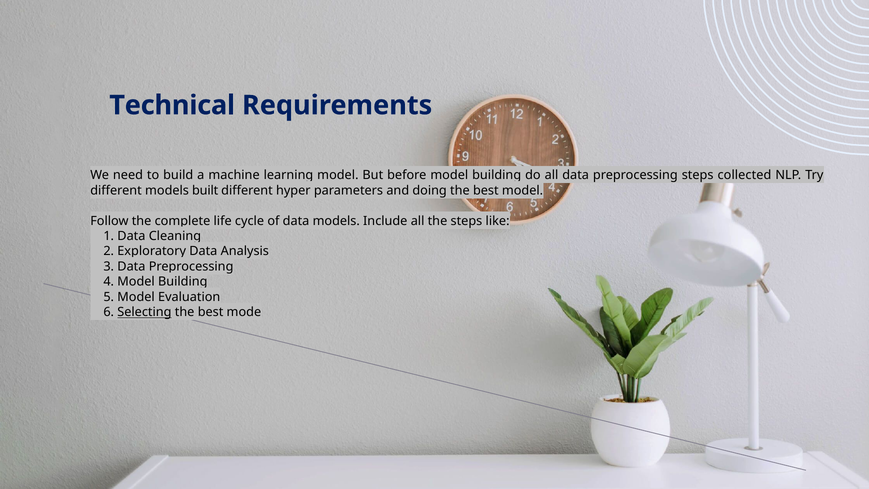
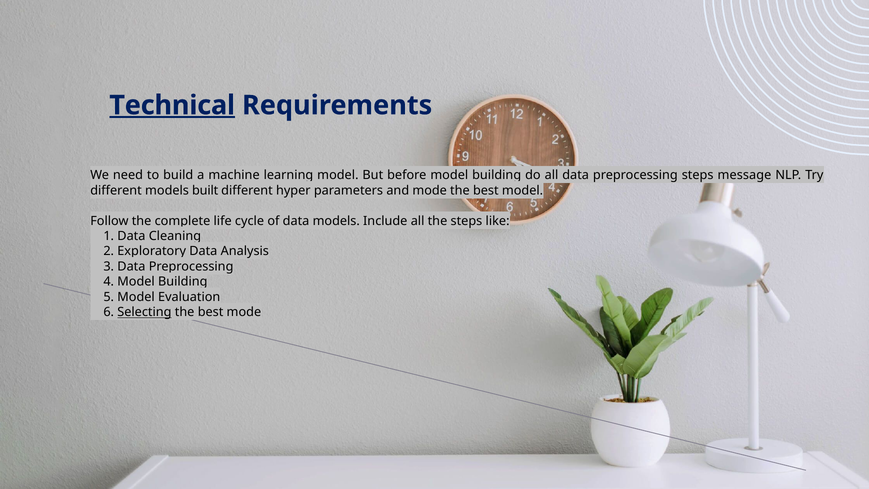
Technical underline: none -> present (172, 105)
collected: collected -> message (744, 175)
and doing: doing -> mode (430, 190)
